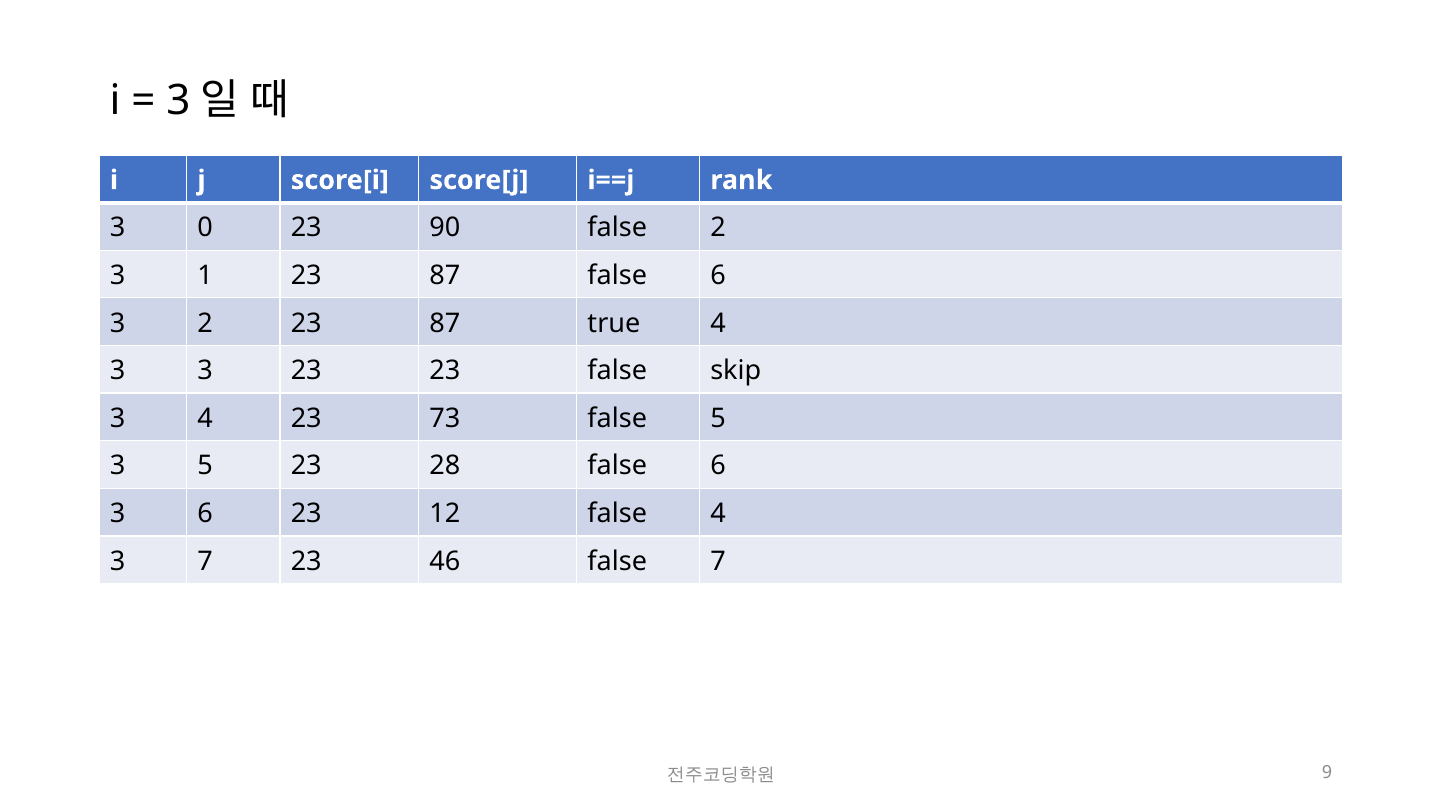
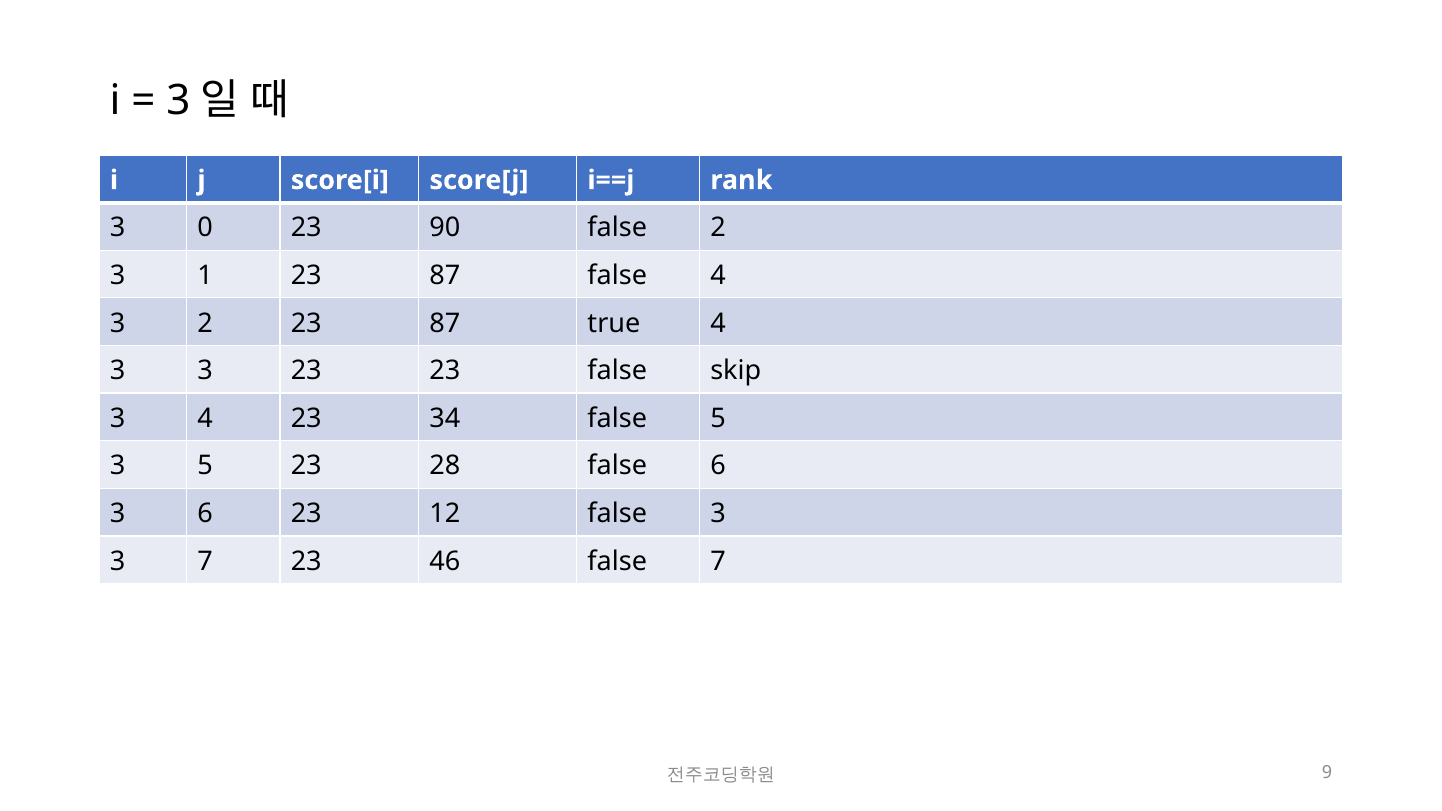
87 false 6: 6 -> 4 (718, 276)
73: 73 -> 34 (445, 418)
false 4: 4 -> 3 (718, 514)
